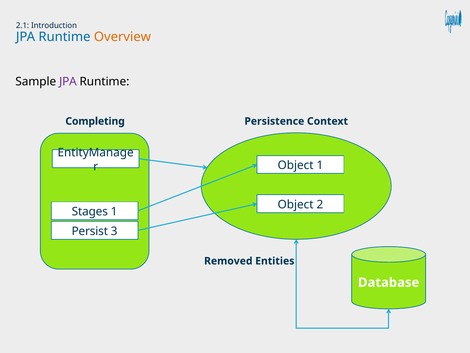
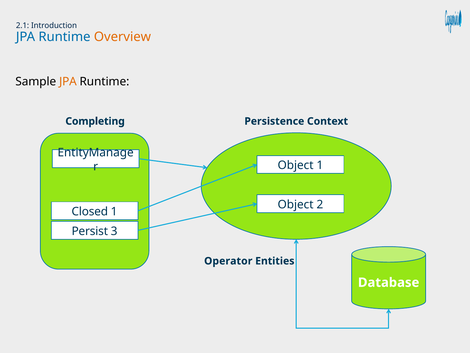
JPA colour: purple -> orange (68, 81)
Stages: Stages -> Closed (90, 211)
Removed: Removed -> Operator (228, 261)
